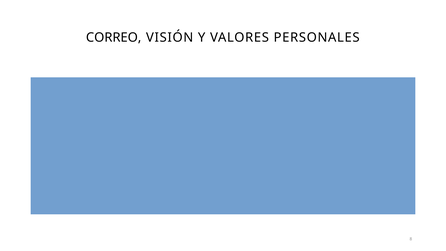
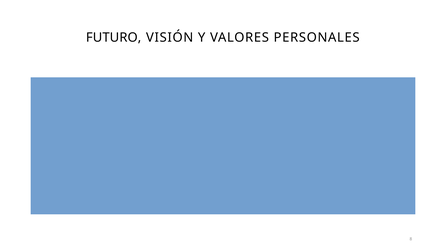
CORREO: CORREO -> FUTURO (114, 38)
